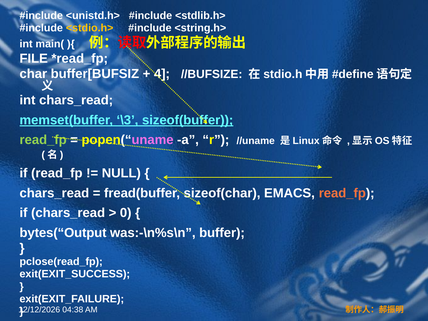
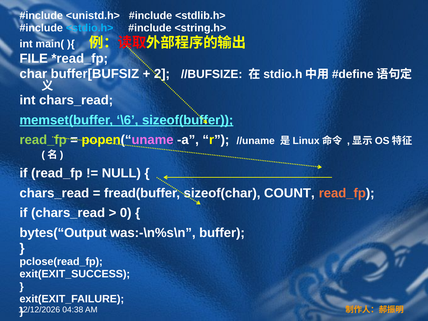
<stdio.h> colour: yellow -> light blue (90, 28)
4: 4 -> 2 (162, 74)
\3: \3 -> \6 (127, 120)
EMACS: EMACS -> COUNT (289, 193)
